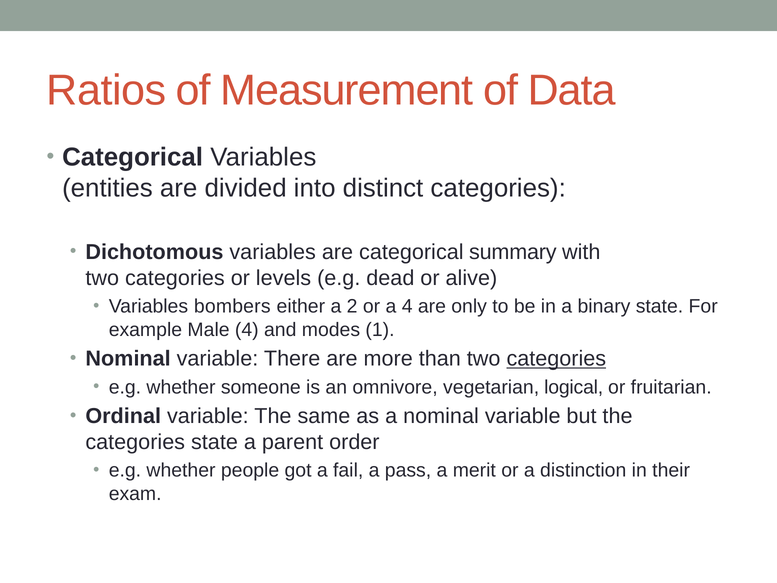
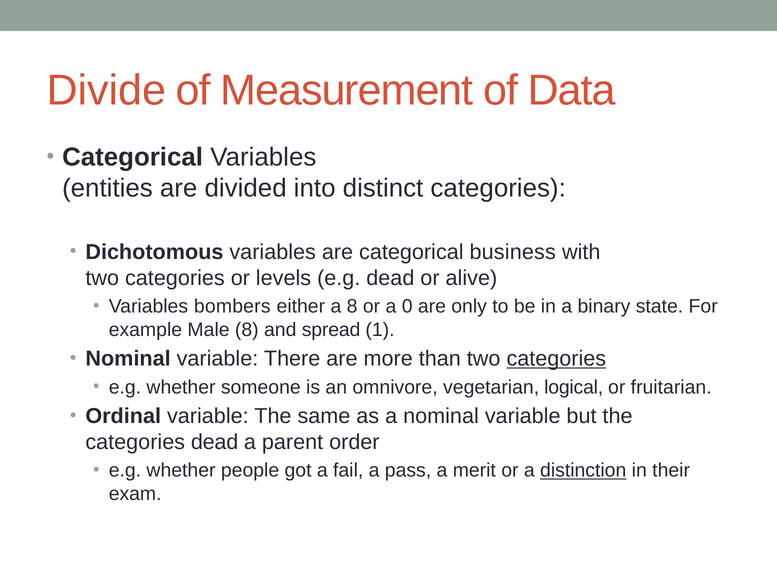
Ratios: Ratios -> Divide (106, 90)
summary: summary -> business (513, 252)
a 2: 2 -> 8 (352, 306)
a 4: 4 -> 0 (407, 306)
Male 4: 4 -> 8 (247, 330)
modes: modes -> spread (331, 330)
categories state: state -> dead (215, 442)
distinction underline: none -> present (583, 470)
